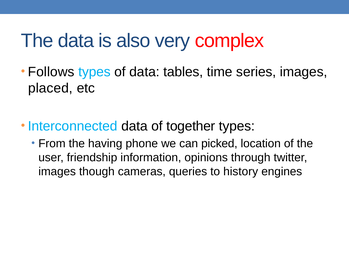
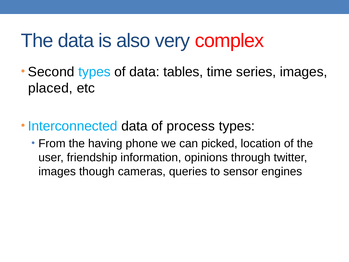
Follows: Follows -> Second (51, 72)
together: together -> process (191, 126)
history: history -> sensor (241, 171)
